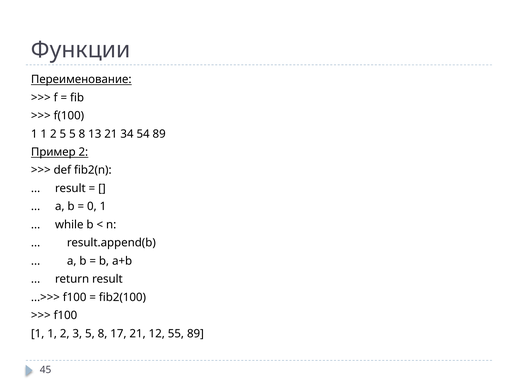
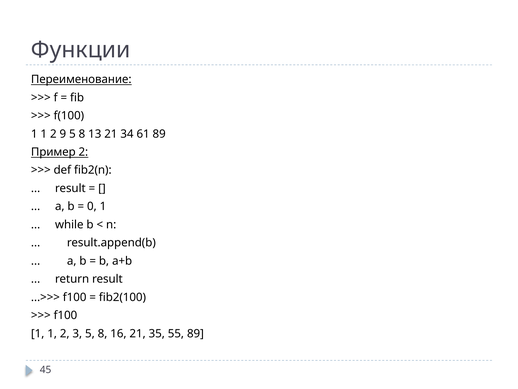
2 5: 5 -> 9 (63, 134)
54: 54 -> 61 (143, 134)
17: 17 -> 16 (118, 333)
12: 12 -> 35 (157, 333)
